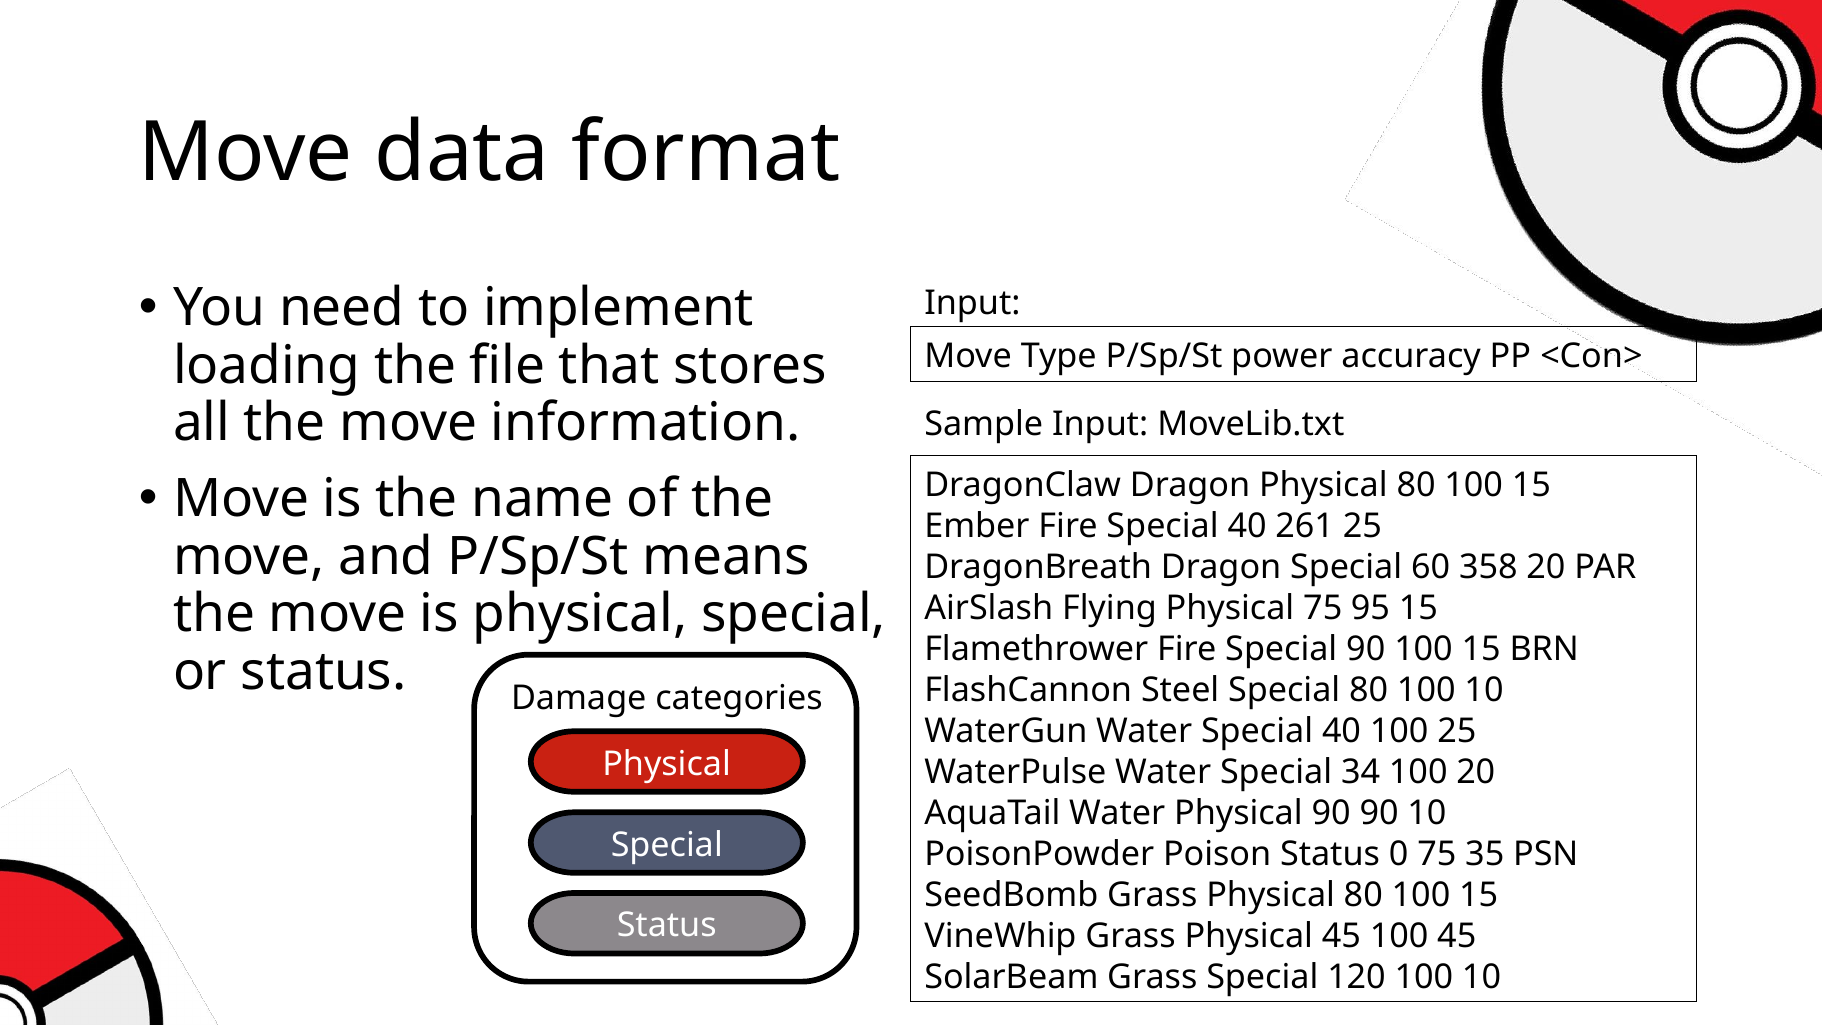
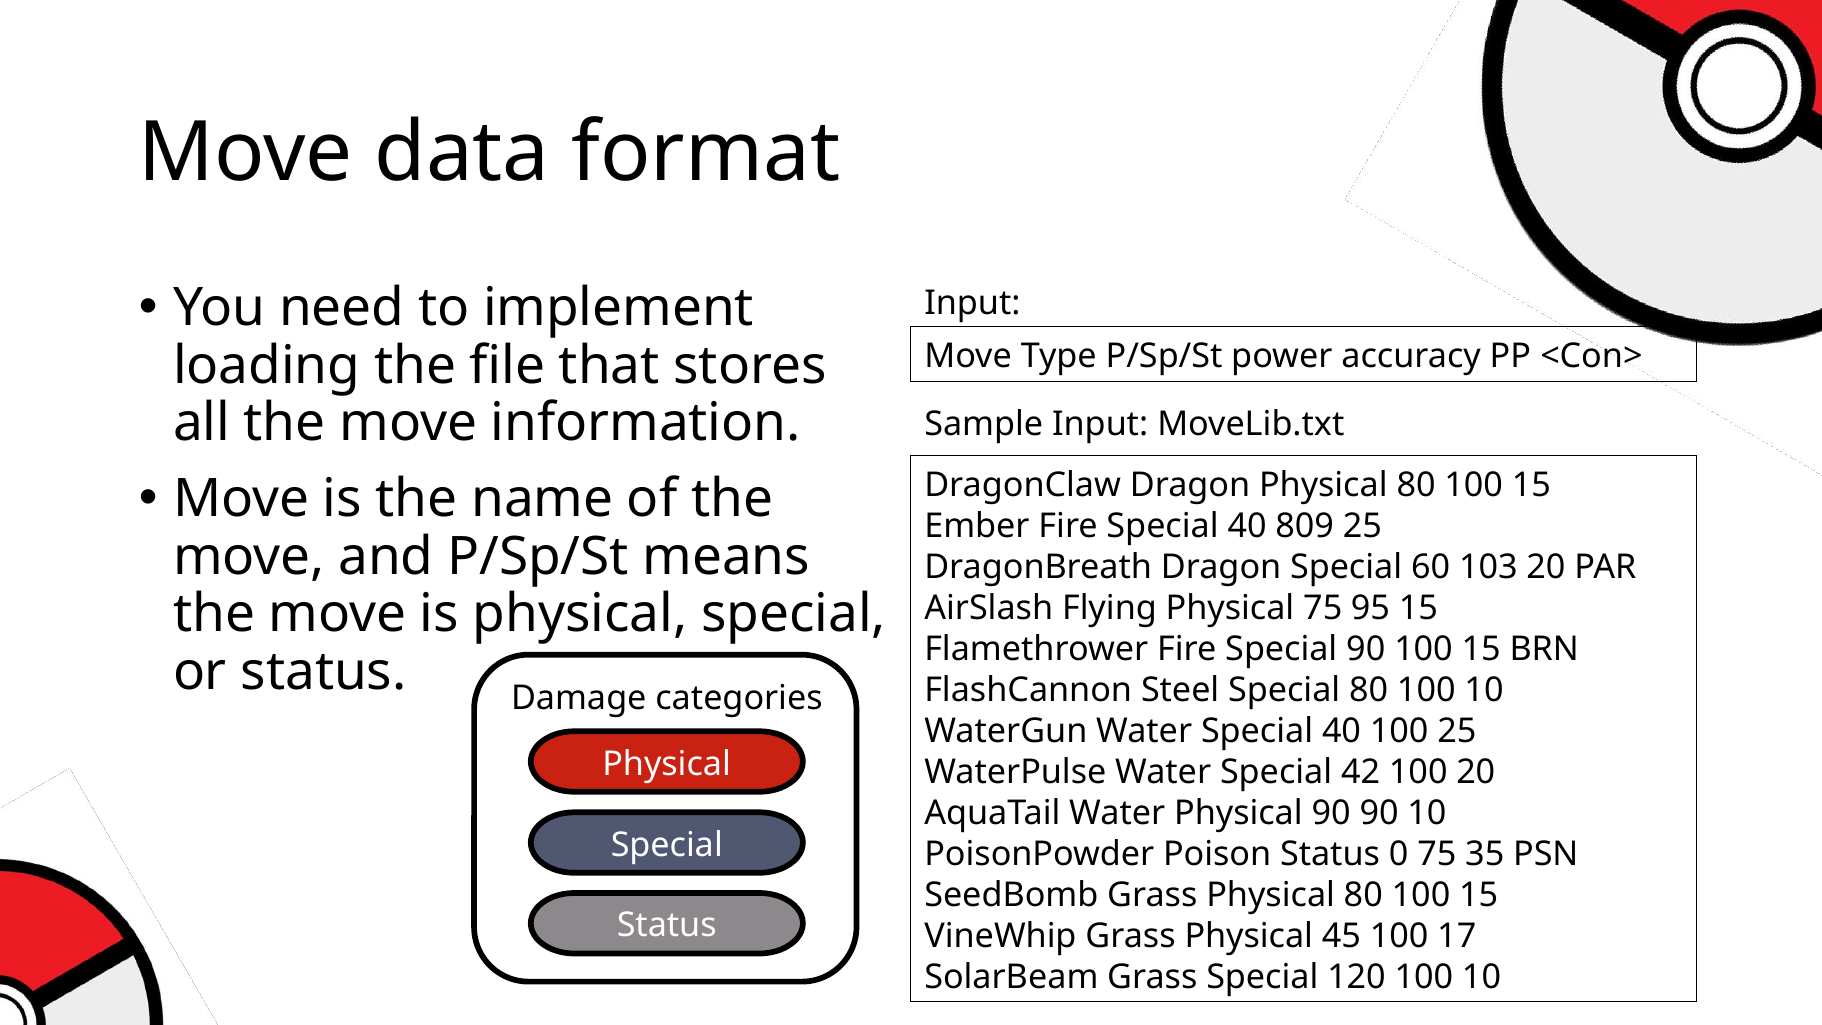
261: 261 -> 809 (1305, 526)
358: 358 -> 103 (1488, 567)
34: 34 -> 42 (1361, 772)
100 45: 45 -> 17 (1457, 936)
